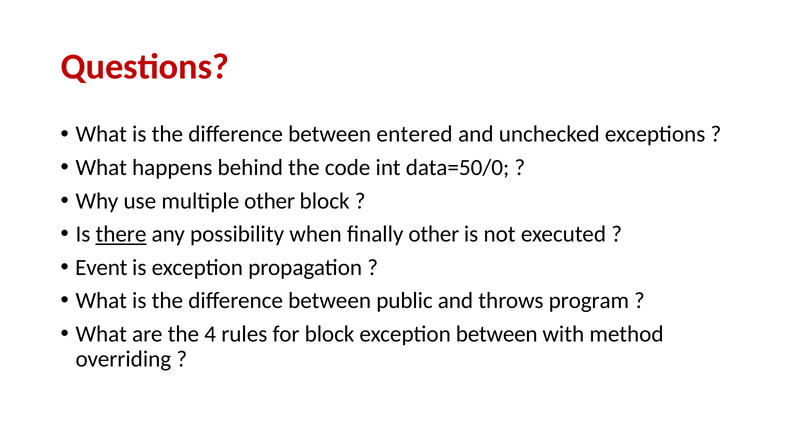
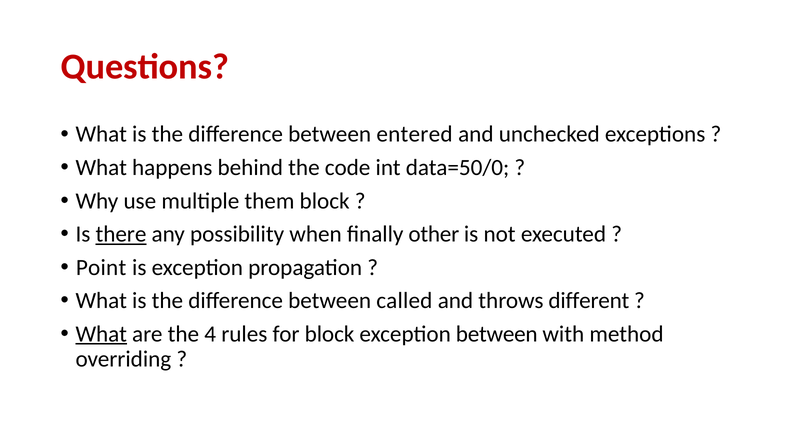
multiple other: other -> them (269, 201)
Event: Event -> Point (101, 268)
public: public -> called (404, 301)
program: program -> different (589, 301)
What underline: none -> present (101, 334)
